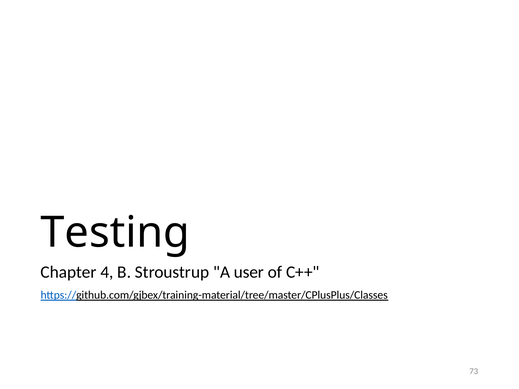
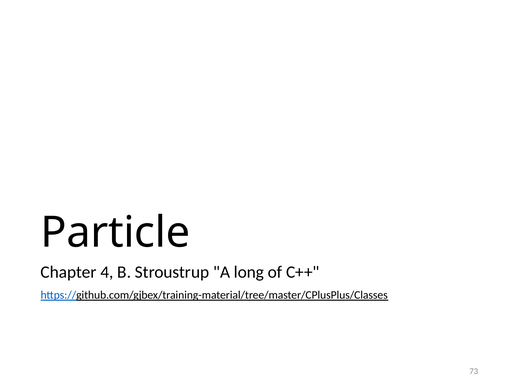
Testing: Testing -> Particle (115, 233)
user: user -> long (249, 272)
